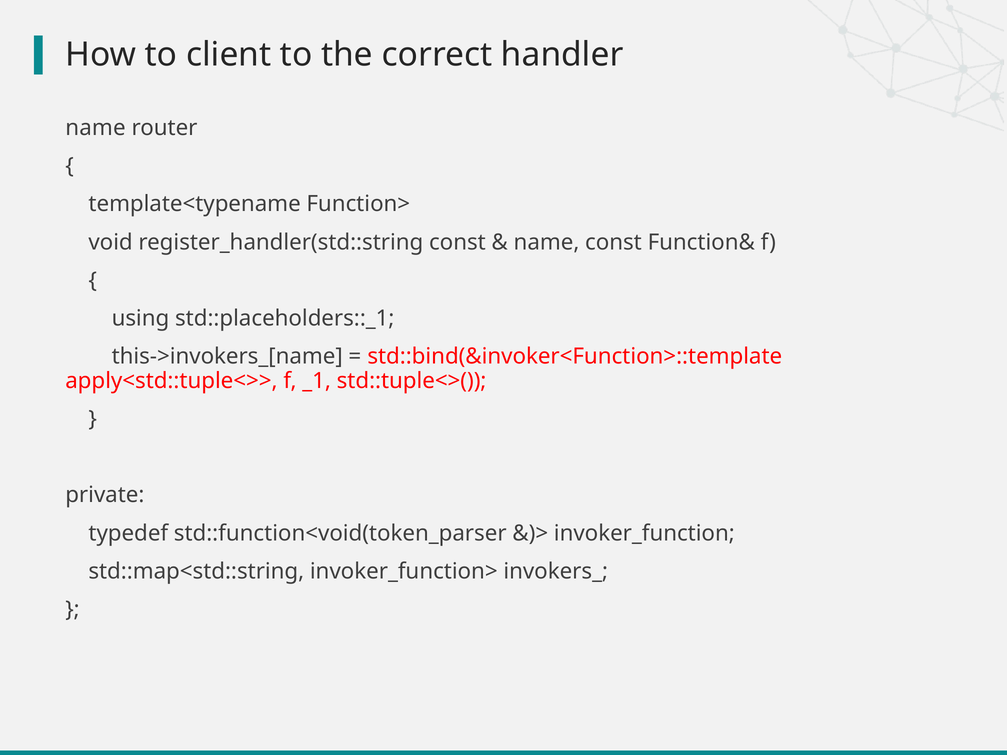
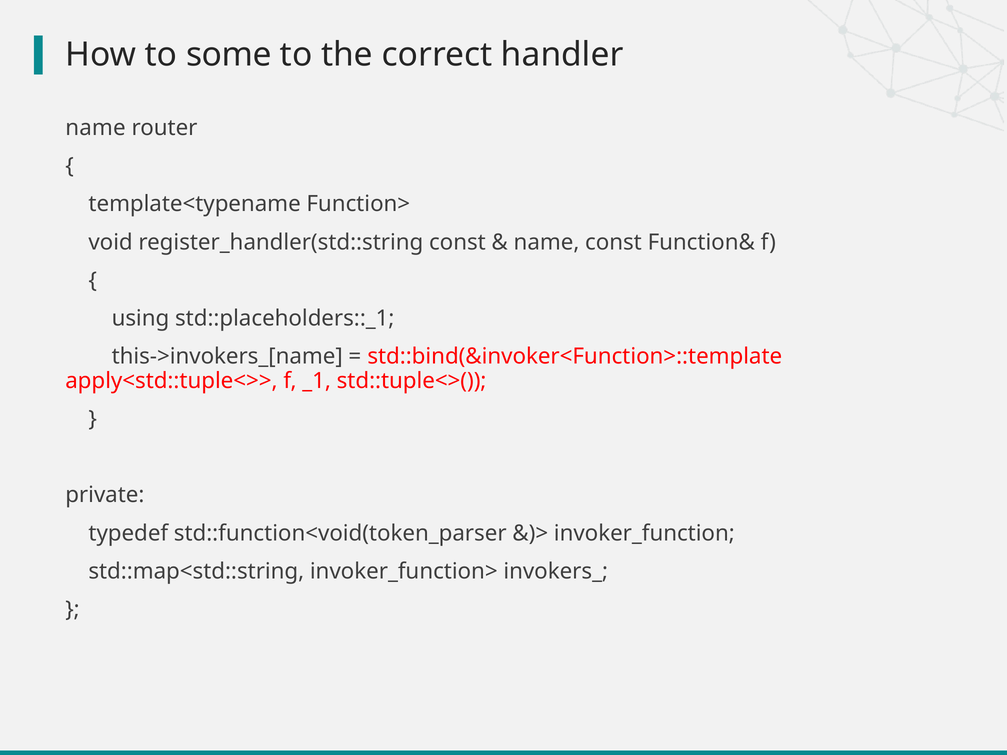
client: client -> some (229, 55)
